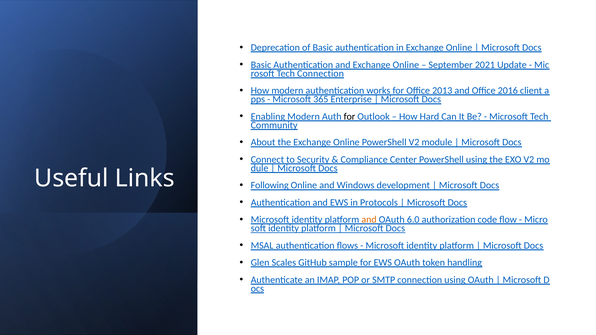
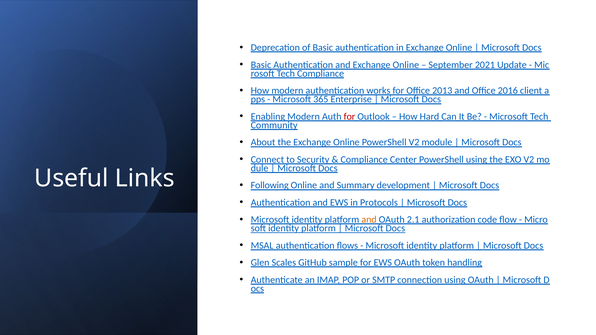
Tech Connection: Connection -> Compliance (321, 74)
for colour: black -> red (349, 117)
Windows: Windows -> Summary (356, 185)
6.0: 6.0 -> 2.1 (413, 220)
